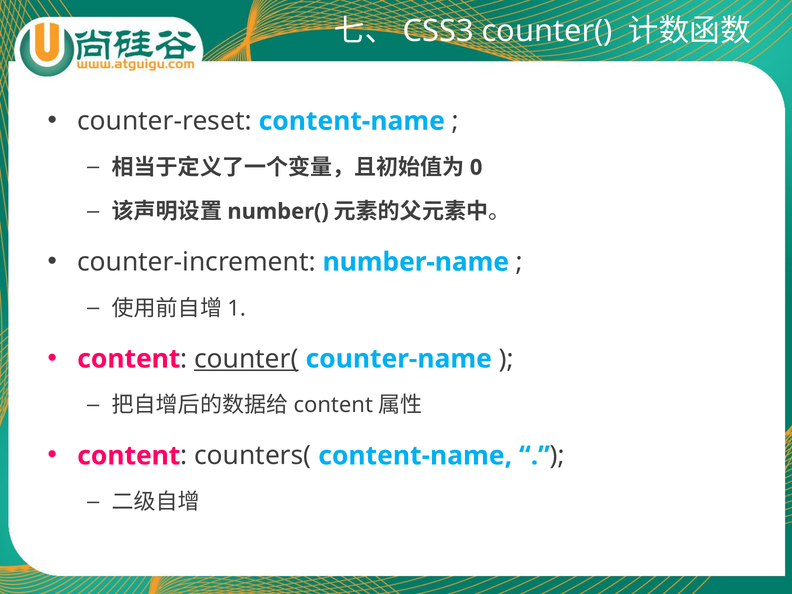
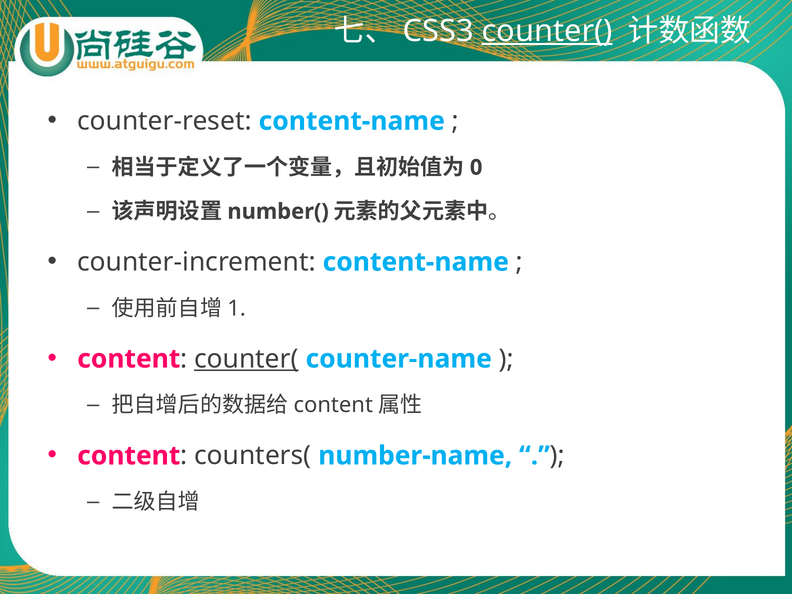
counter( underline: none -> present (547, 31)
counter-increment number-name: number-name -> content-name (416, 262)
counters( content-name: content-name -> number-name (415, 456)
